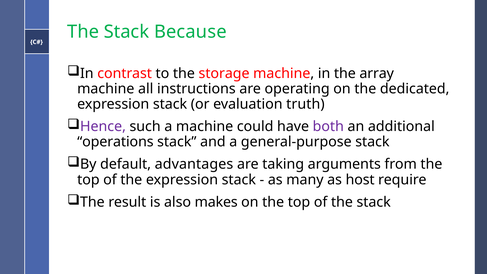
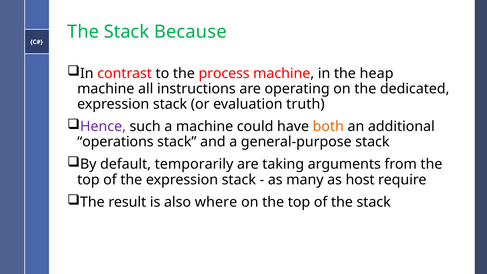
storage: storage -> process (224, 73)
array: array -> heap (377, 73)
both colour: purple -> orange (328, 126)
advantages: advantages -> temporarily (194, 164)
makes: makes -> where (216, 202)
